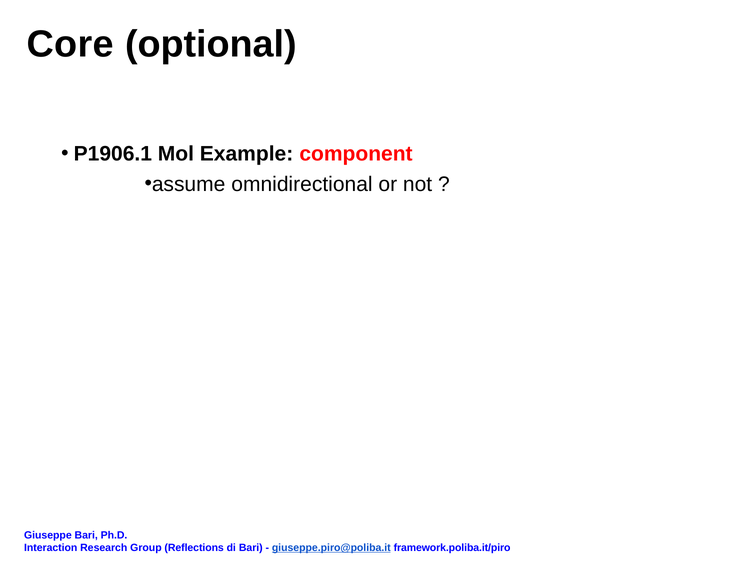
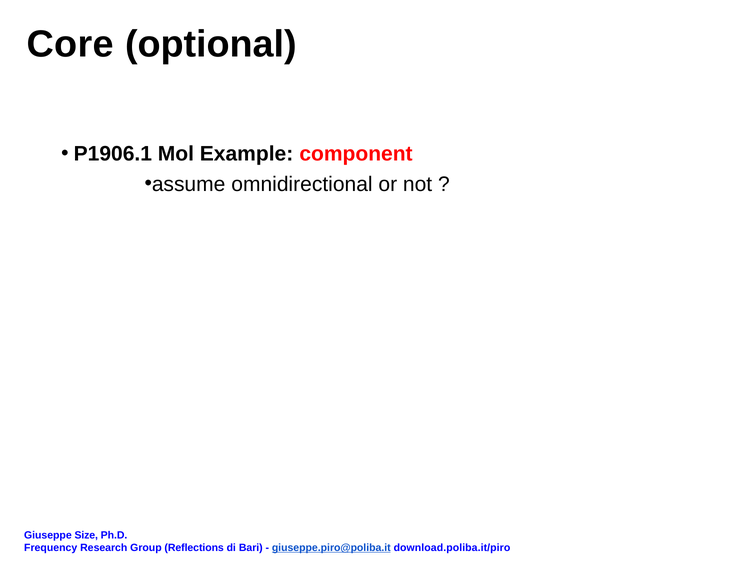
Giuseppe Bari: Bari -> Size (86, 535)
Interaction: Interaction -> Frequency (51, 548)
framework.poliba.it/piro: framework.poliba.it/piro -> download.poliba.it/piro (452, 548)
